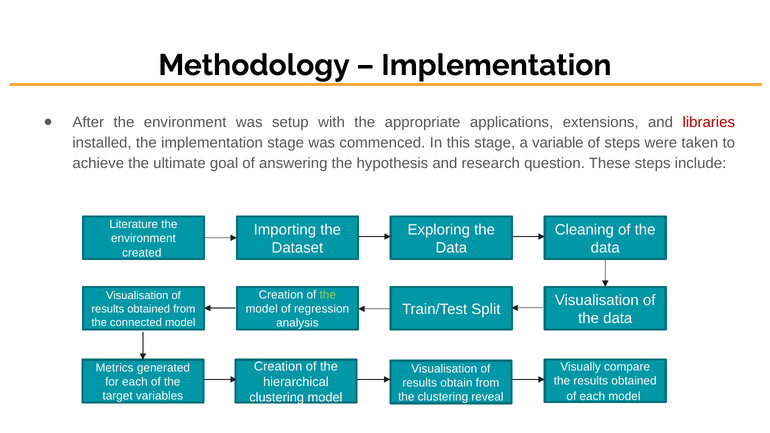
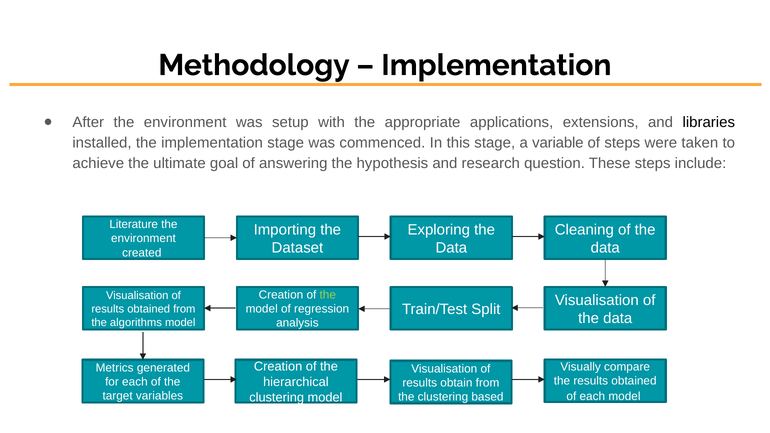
libraries colour: red -> black (709, 122)
connected: connected -> algorithms (136, 322)
reveal: reveal -> based (487, 397)
